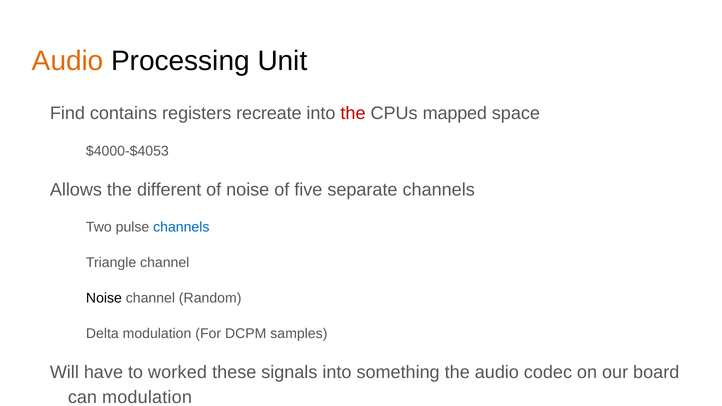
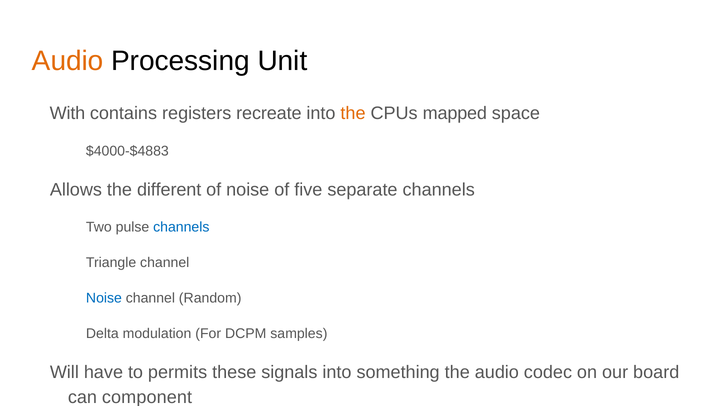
Find: Find -> With (68, 114)
the colour: red -> orange (353, 114)
$4000-$4053: $4000-$4053 -> $4000-$4883 (127, 151)
Noise colour: black -> blue (104, 298)
worked: worked -> permits (178, 372)
can modulation: modulation -> component (147, 397)
